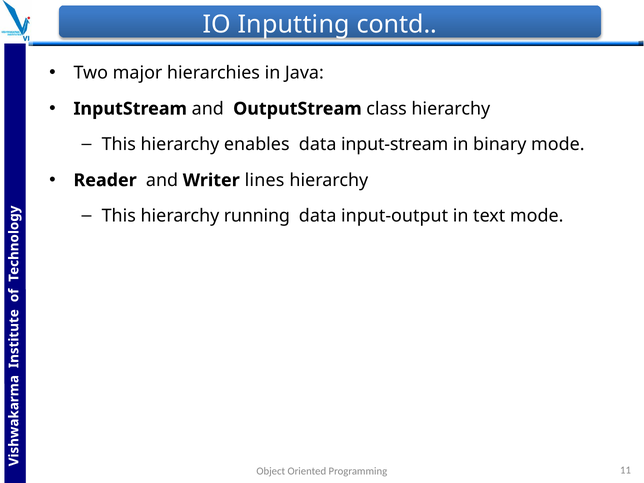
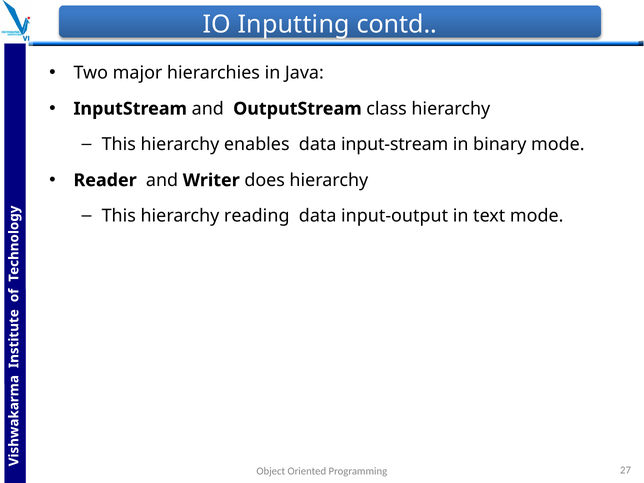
lines: lines -> does (265, 180)
running: running -> reading (257, 216)
11: 11 -> 27 (626, 470)
